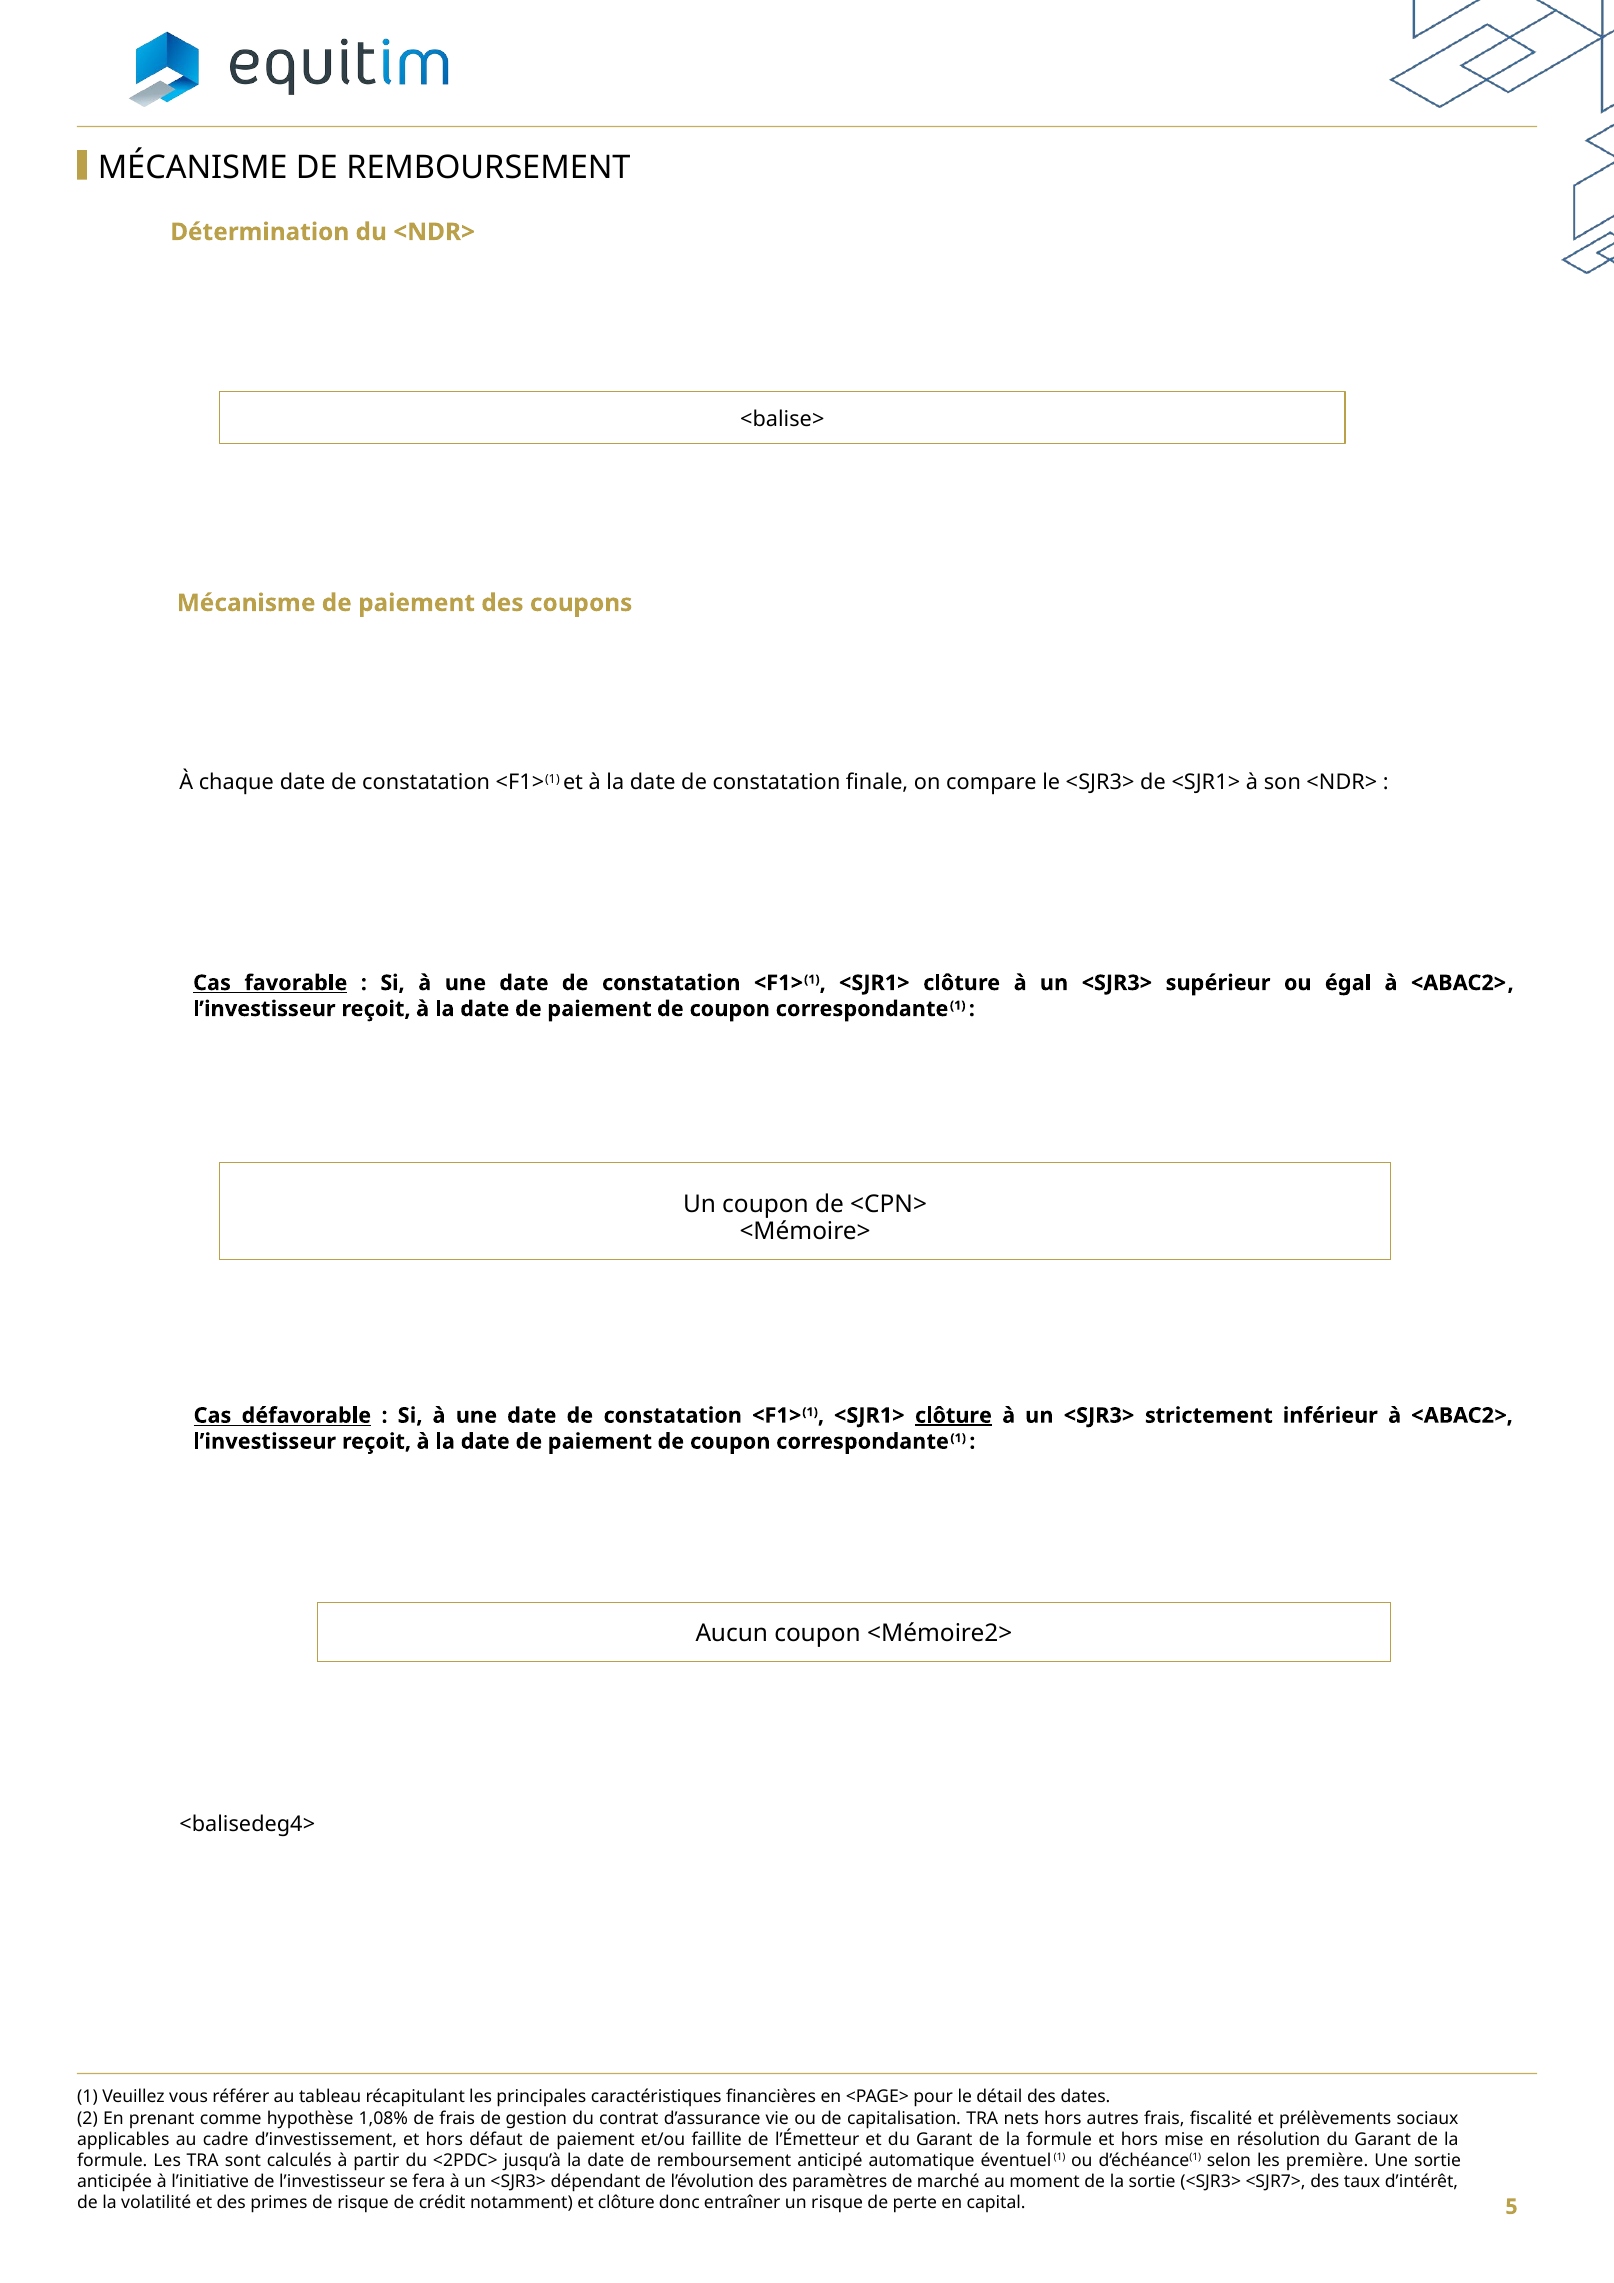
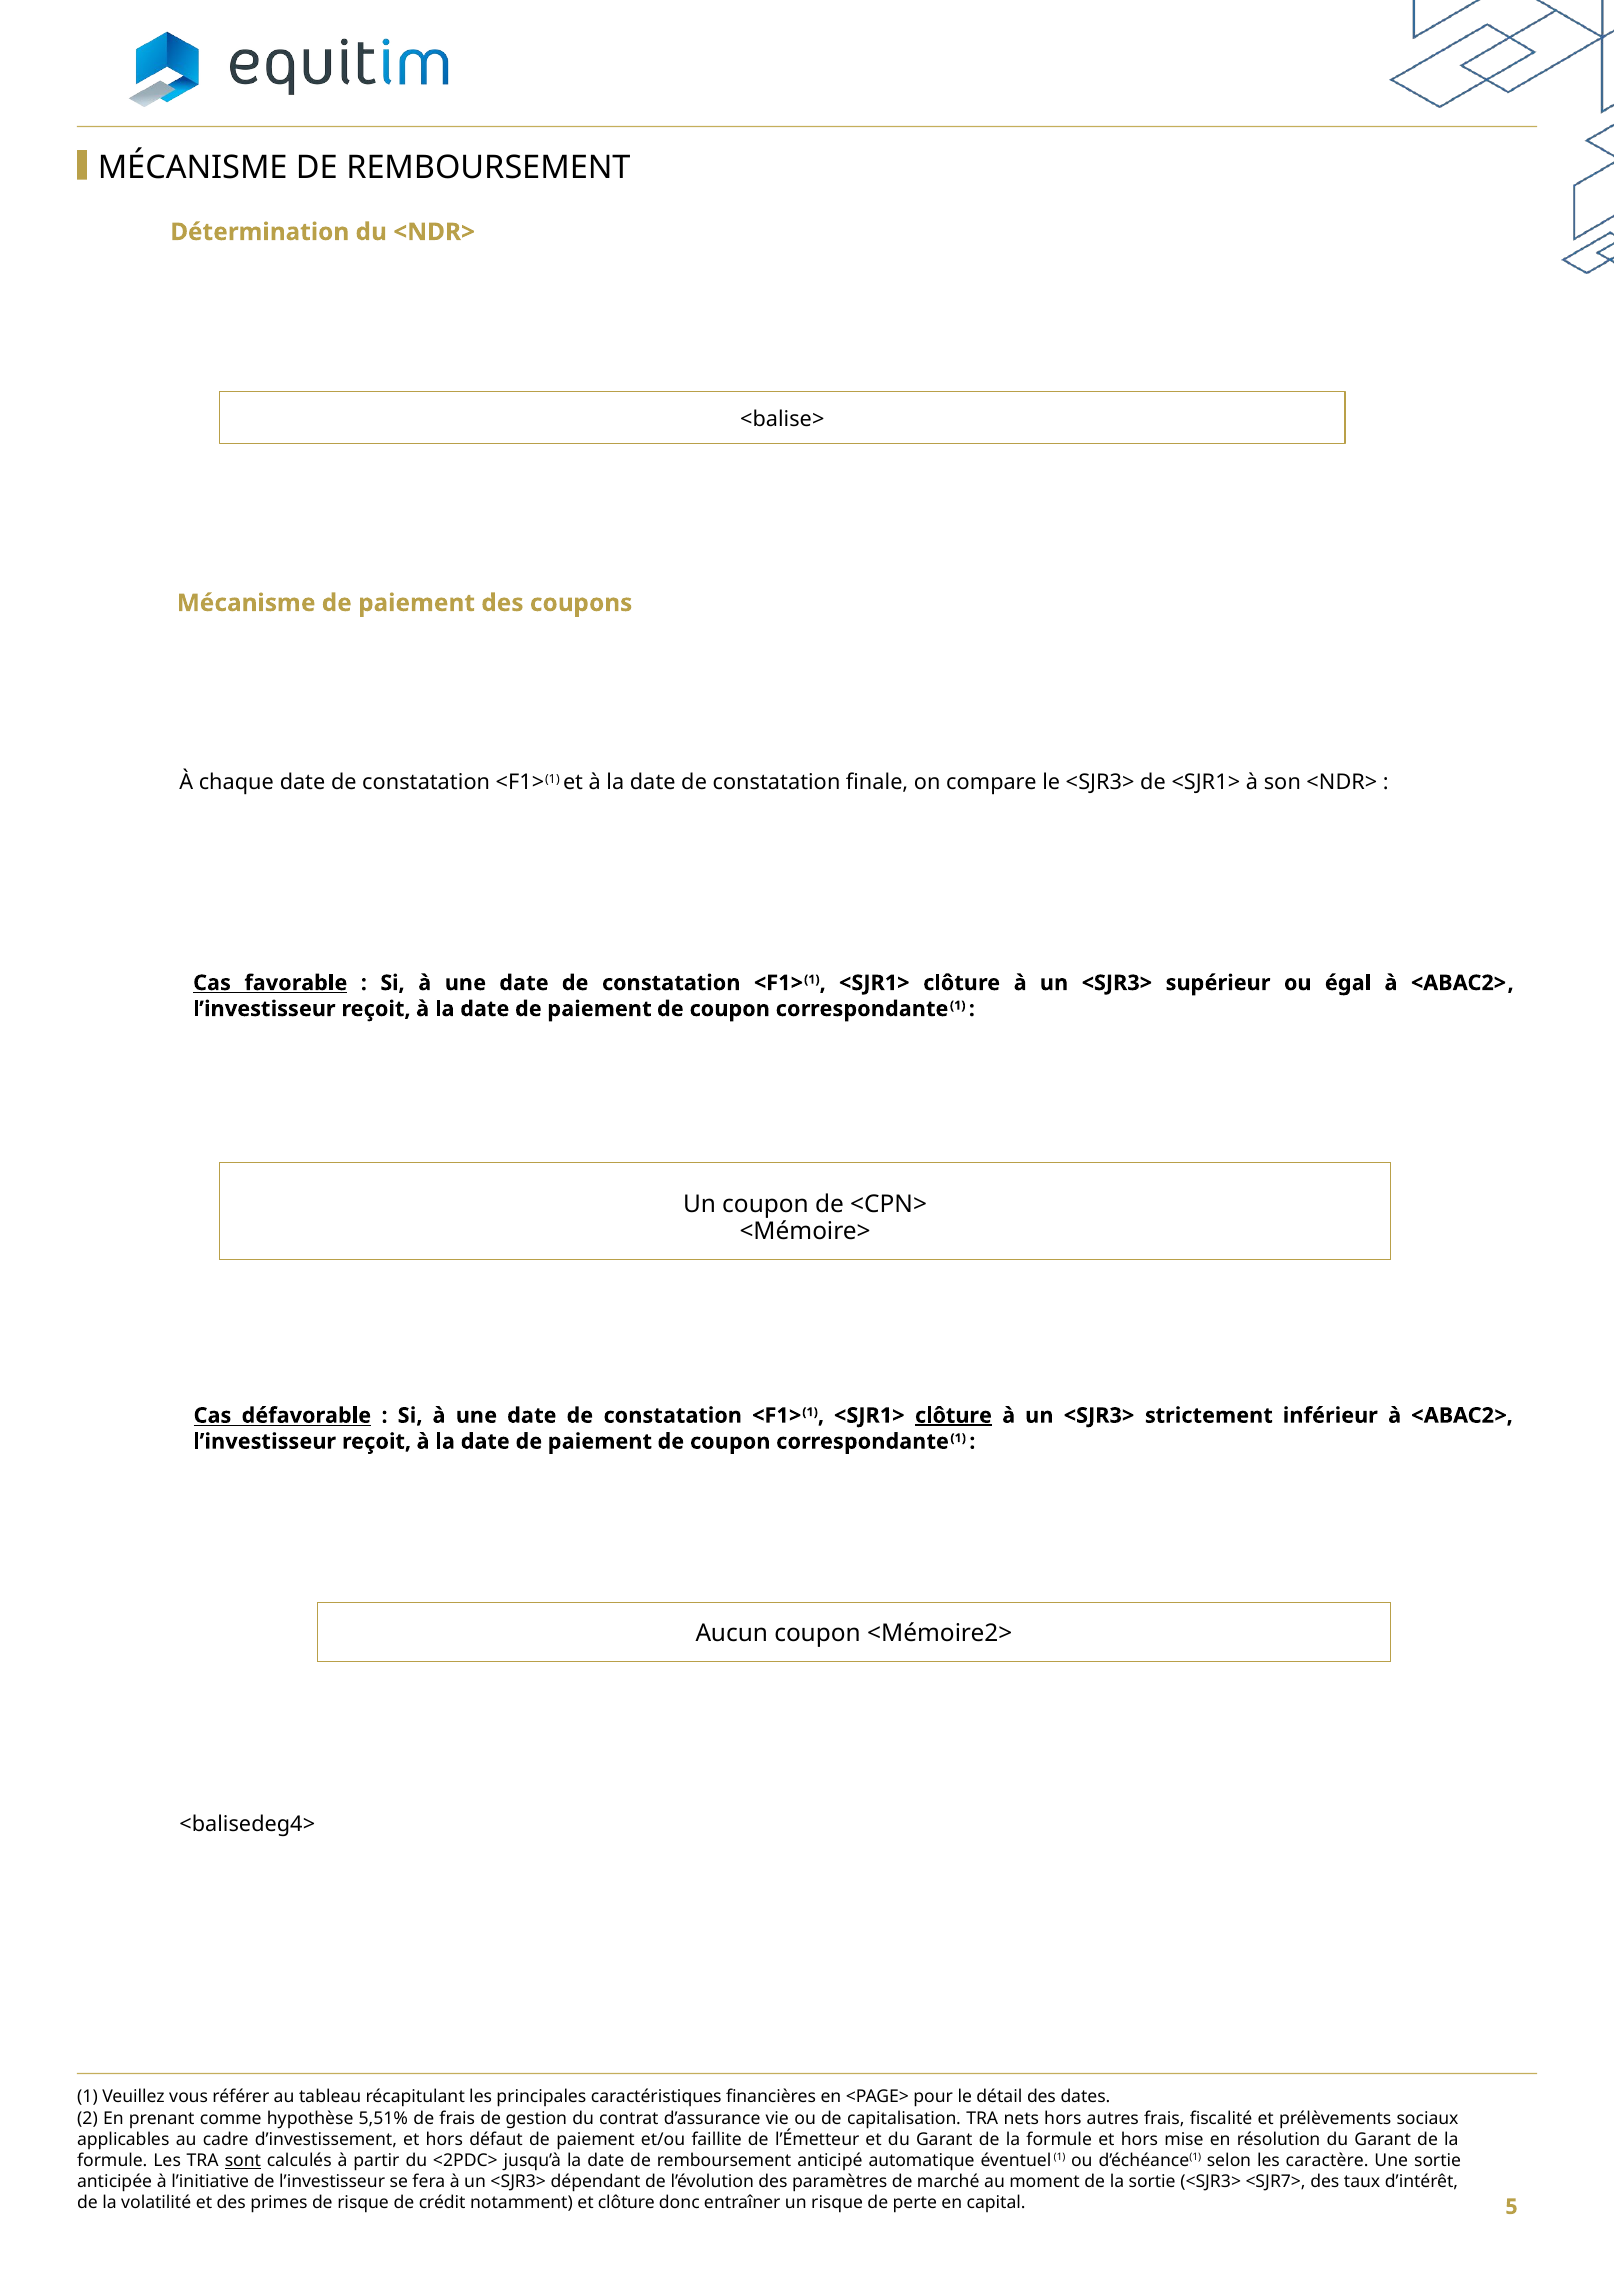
1,08%: 1,08% -> 5,51% (383, 2118)
sont underline: none -> present (243, 2160)
première: première -> caractère (1327, 2160)
